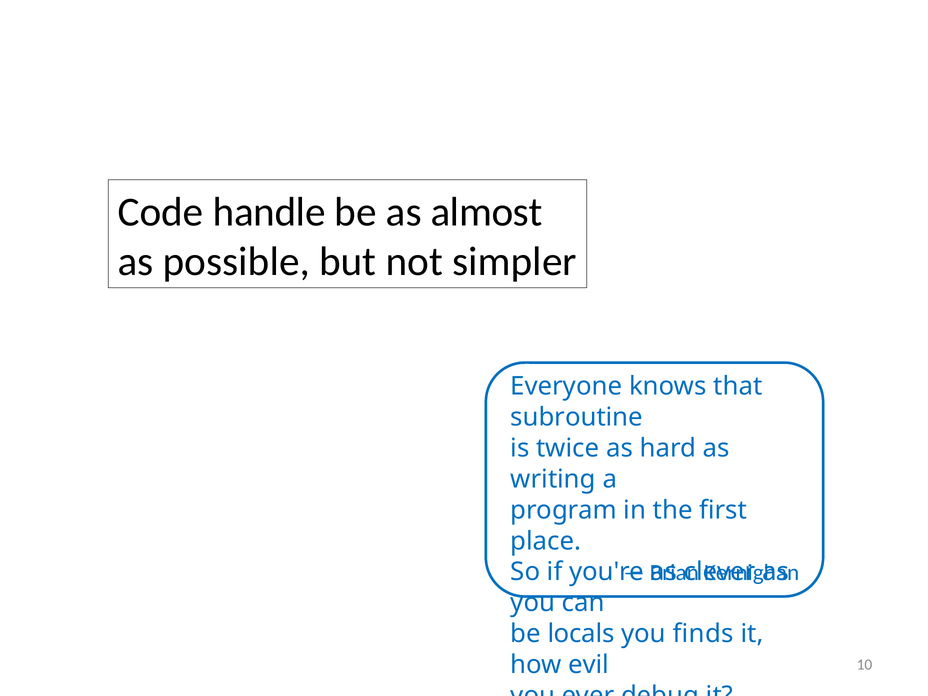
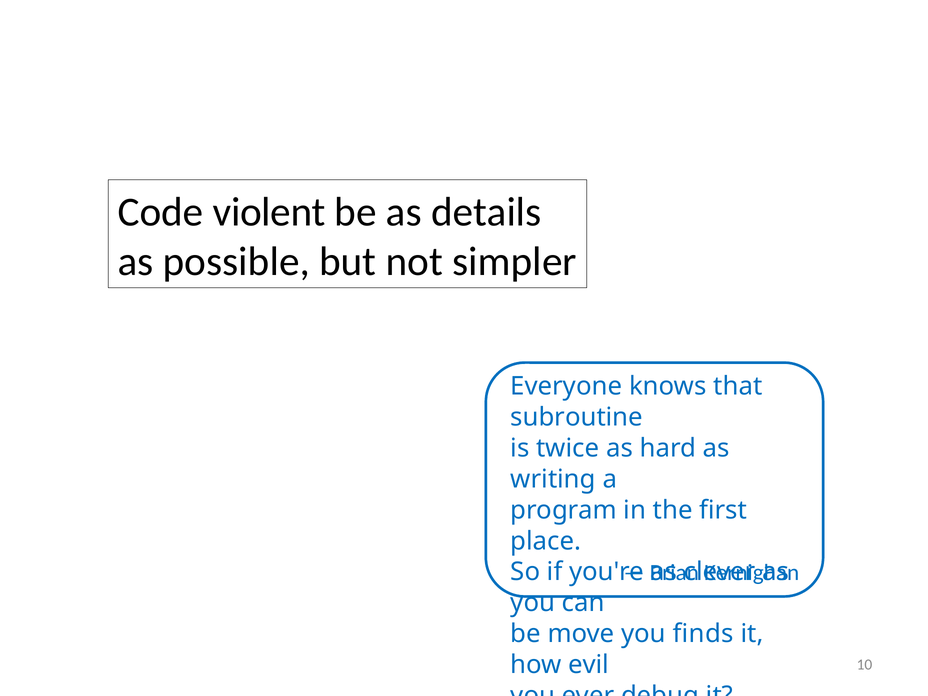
handle: handle -> violent (269, 212)
almost: almost -> details (486, 212)
locals: locals -> move (581, 634)
